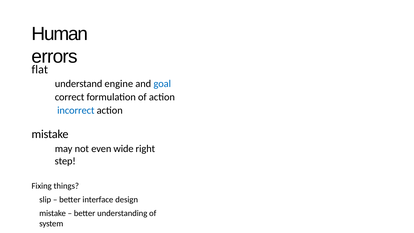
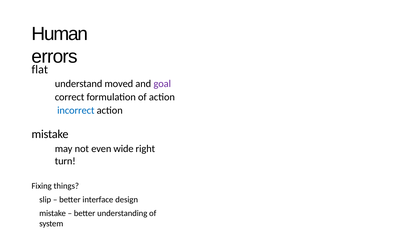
engine: engine -> moved (119, 84)
goal colour: blue -> purple (162, 84)
step: step -> turn (65, 161)
